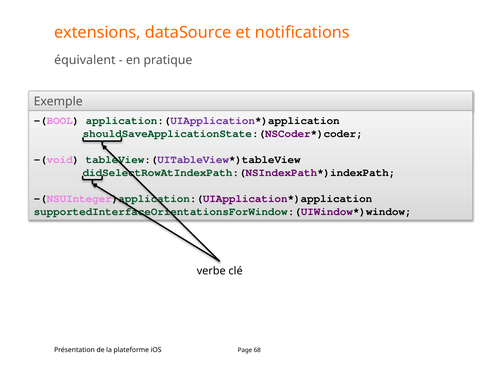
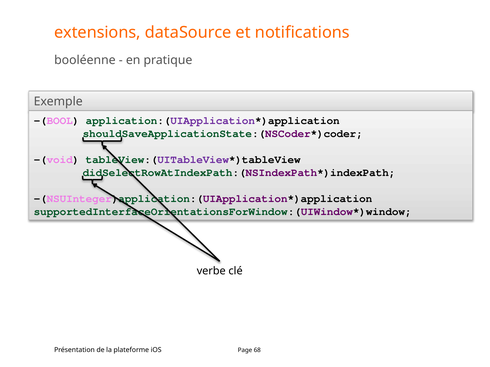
équivalent: équivalent -> booléenne (85, 60)
